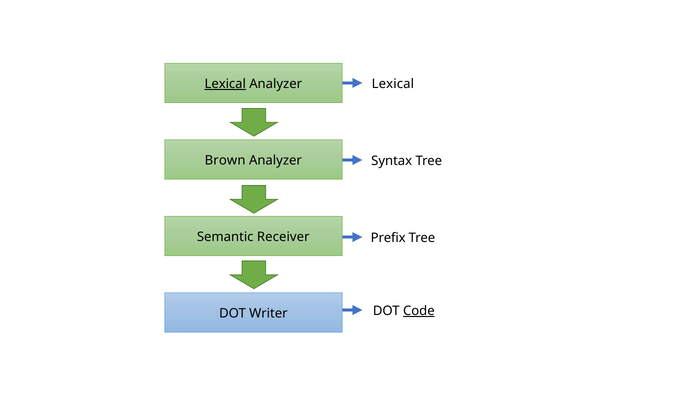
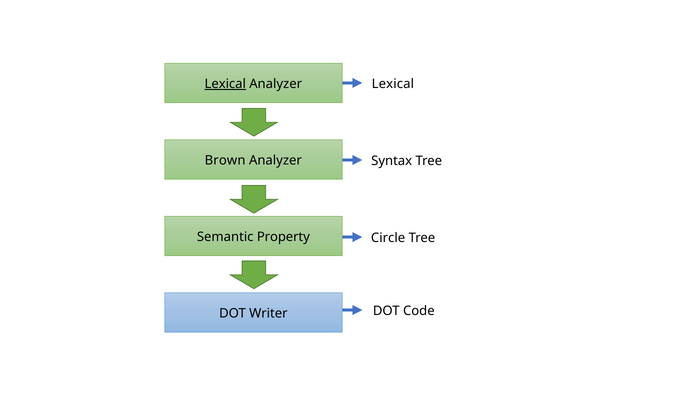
Receiver: Receiver -> Property (283, 237)
Prefix: Prefix -> Circle (388, 238)
Code underline: present -> none (419, 311)
